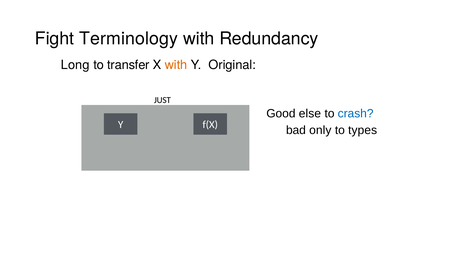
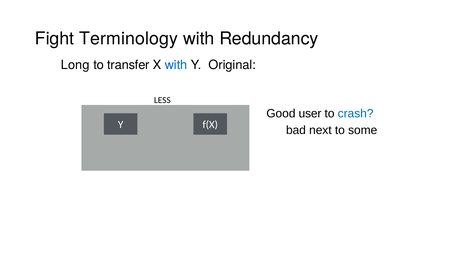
with colour: orange -> blue (176, 65)
JUST: JUST -> LESS (162, 100)
else: else -> user (310, 113)
only: only -> next (320, 130)
types: types -> some (363, 130)
